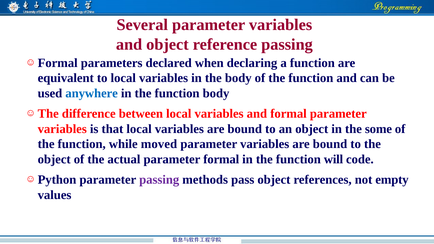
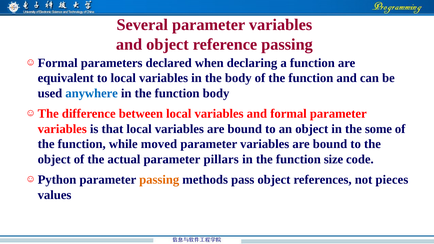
parameter formal: formal -> pillars (221, 159)
will: will -> size (333, 159)
passing colour: purple -> orange (159, 180)
empty: empty -> pieces (392, 180)
